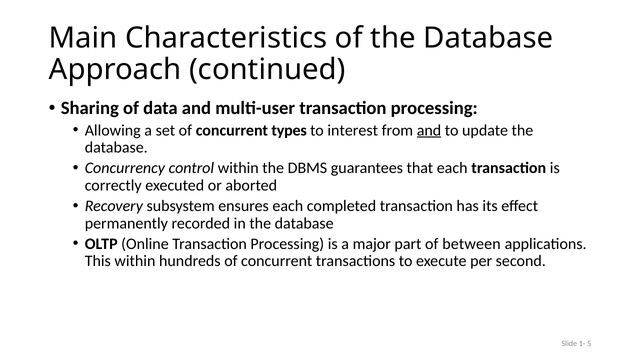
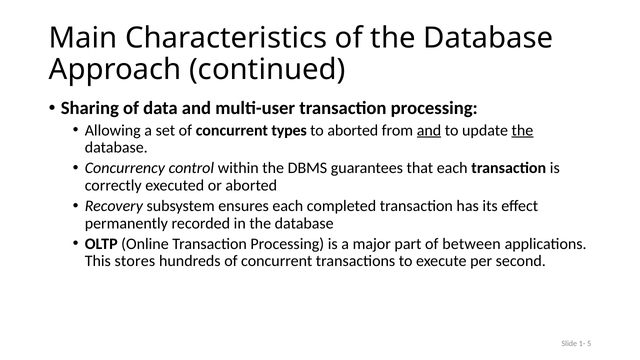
to interest: interest -> aborted (353, 130)
the underline: none -> present (522, 130)
This within: within -> stores (135, 261)
